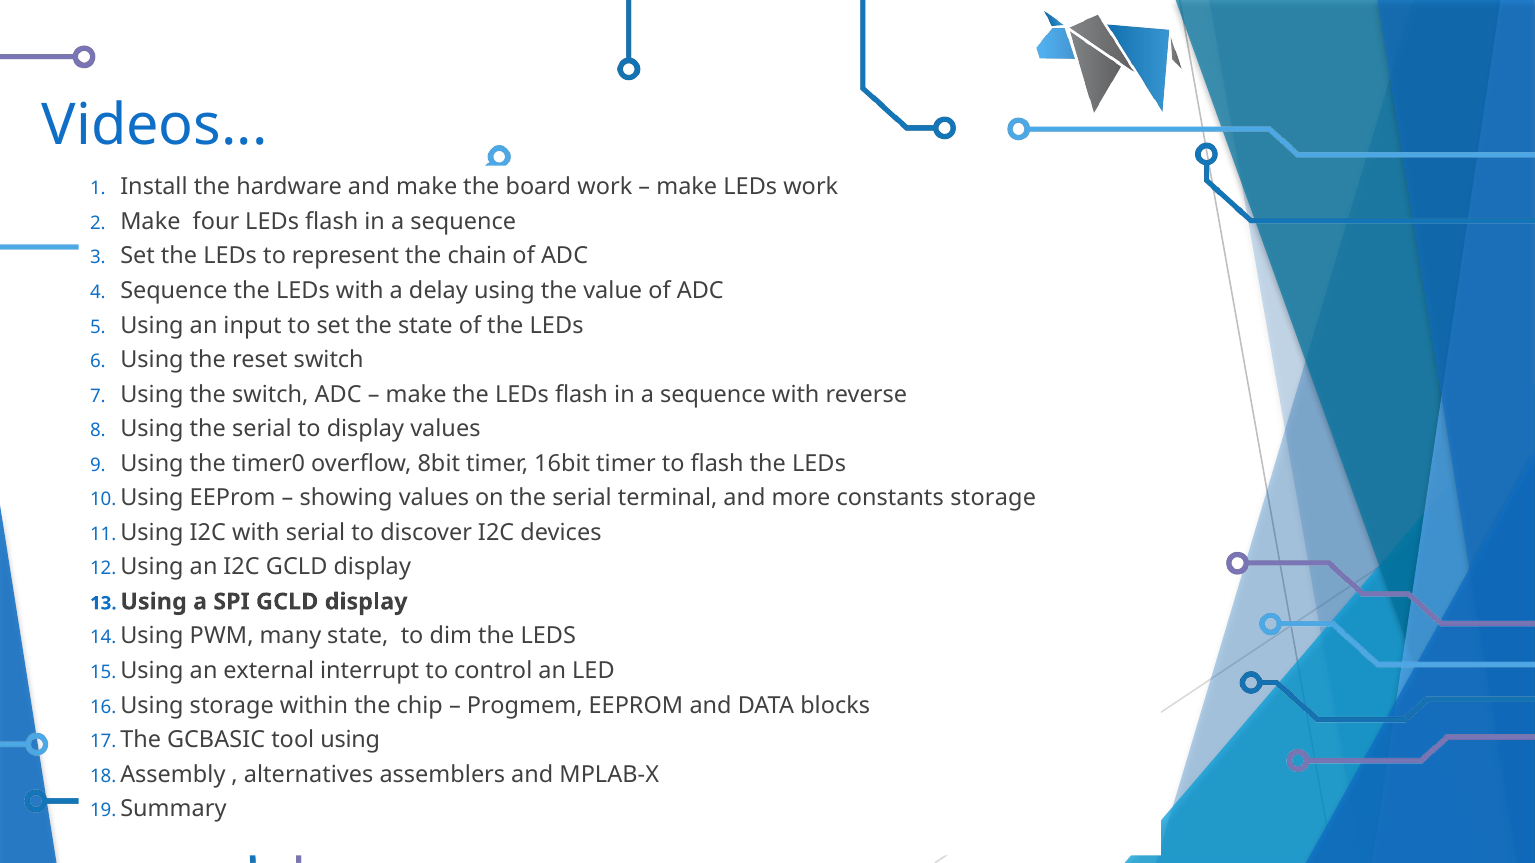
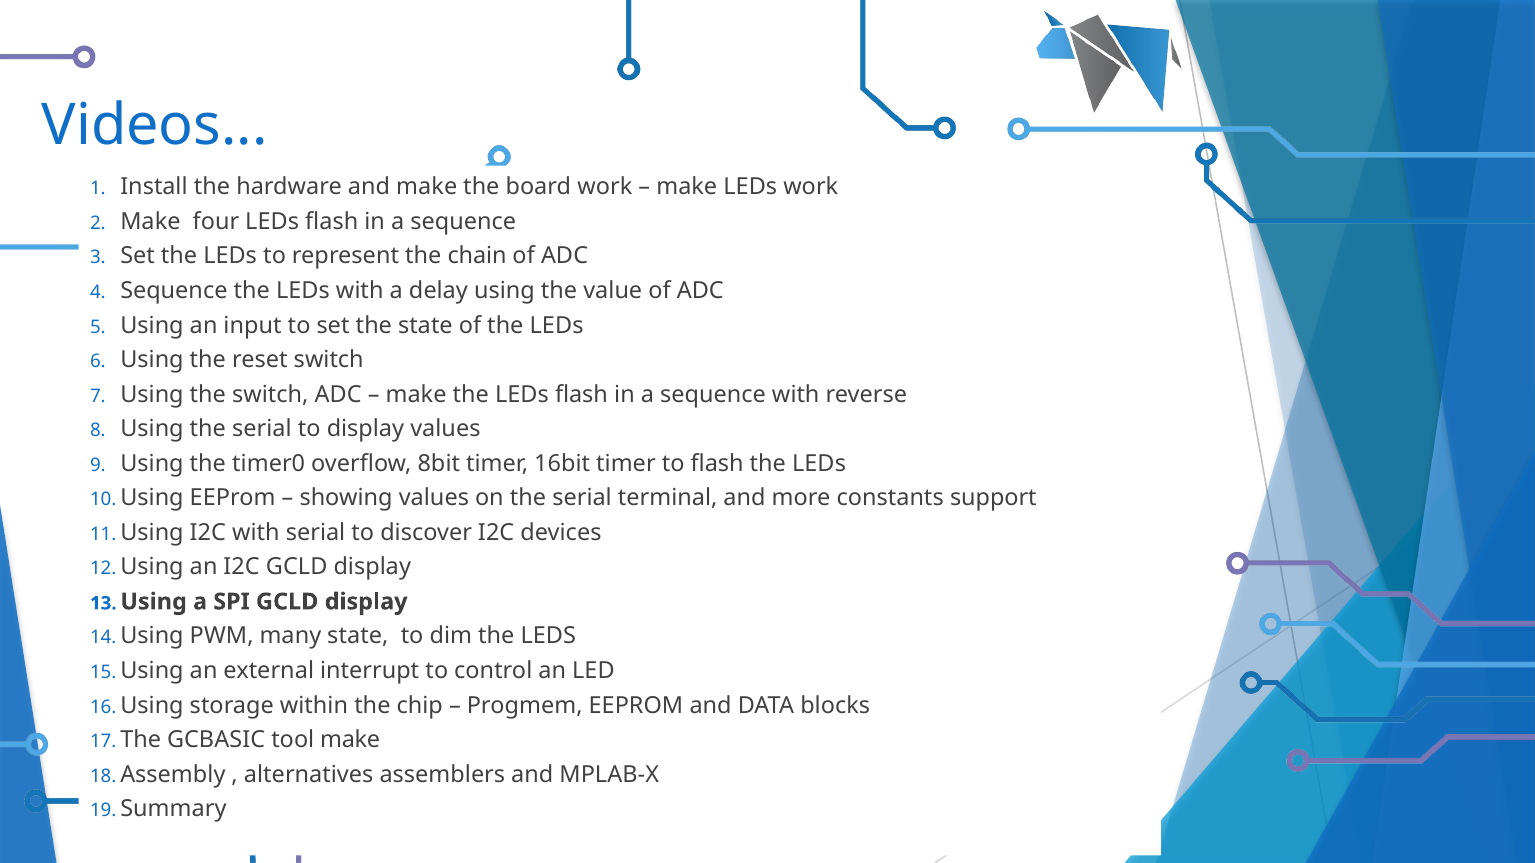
constants storage: storage -> support (993, 498)
tool using: using -> make (350, 740)
